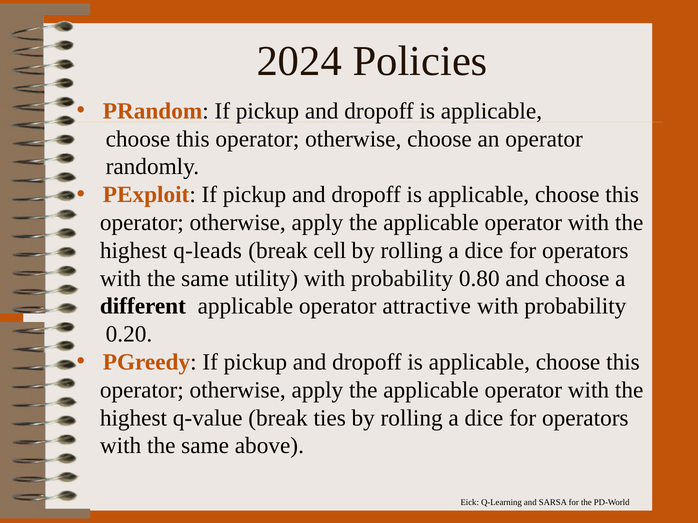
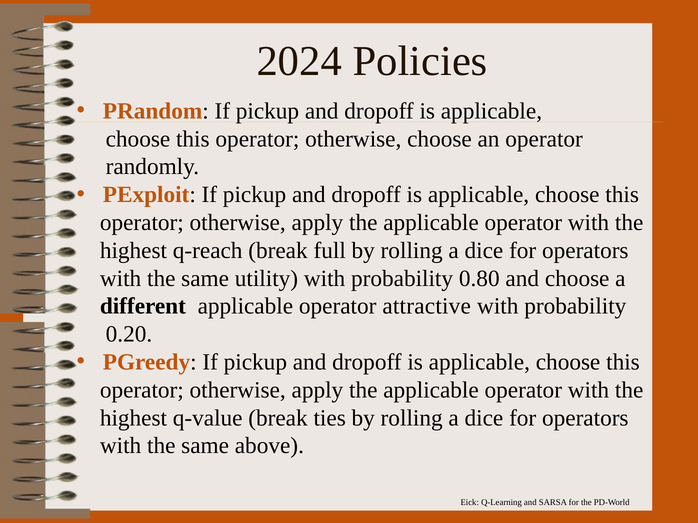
q-leads: q-leads -> q-reach (208, 251)
cell: cell -> full (330, 251)
